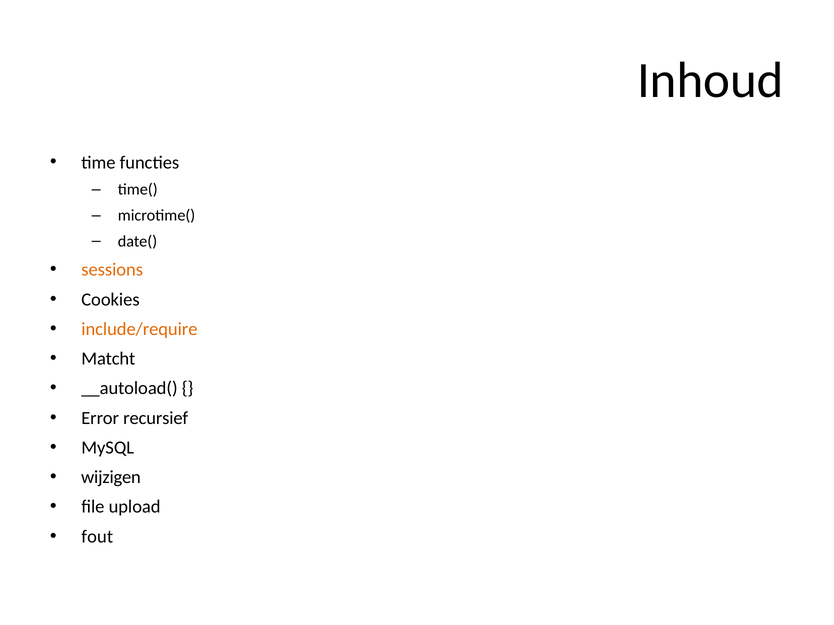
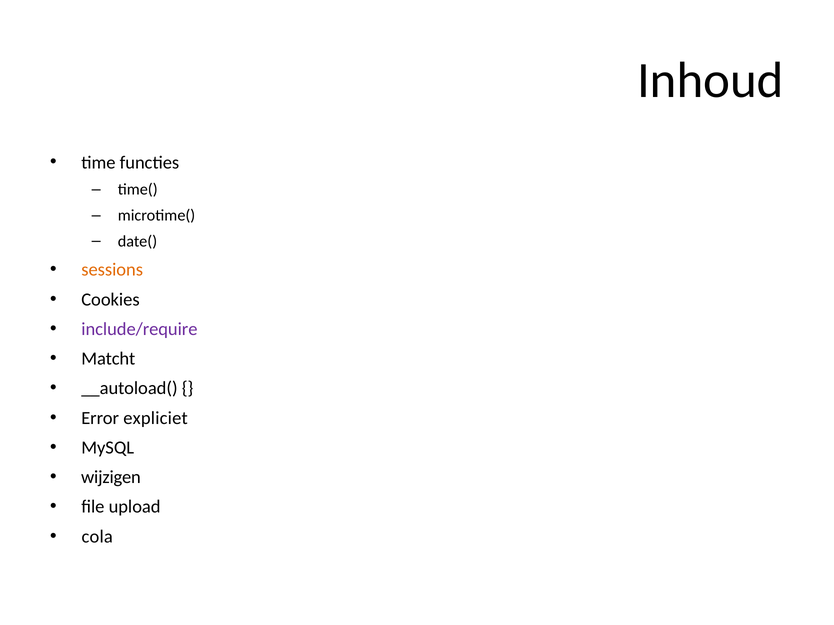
include/require colour: orange -> purple (139, 329)
recursief: recursief -> expliciet (156, 418)
fout: fout -> cola (97, 537)
